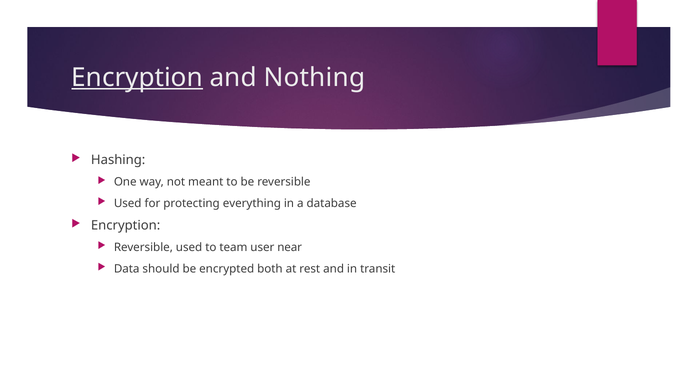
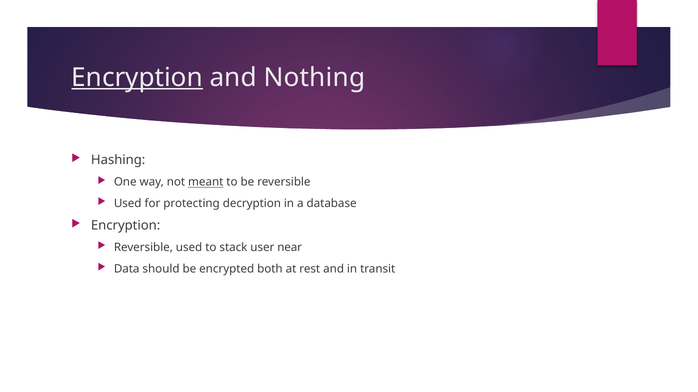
meant underline: none -> present (206, 182)
everything: everything -> decryption (252, 204)
team: team -> stack (233, 248)
